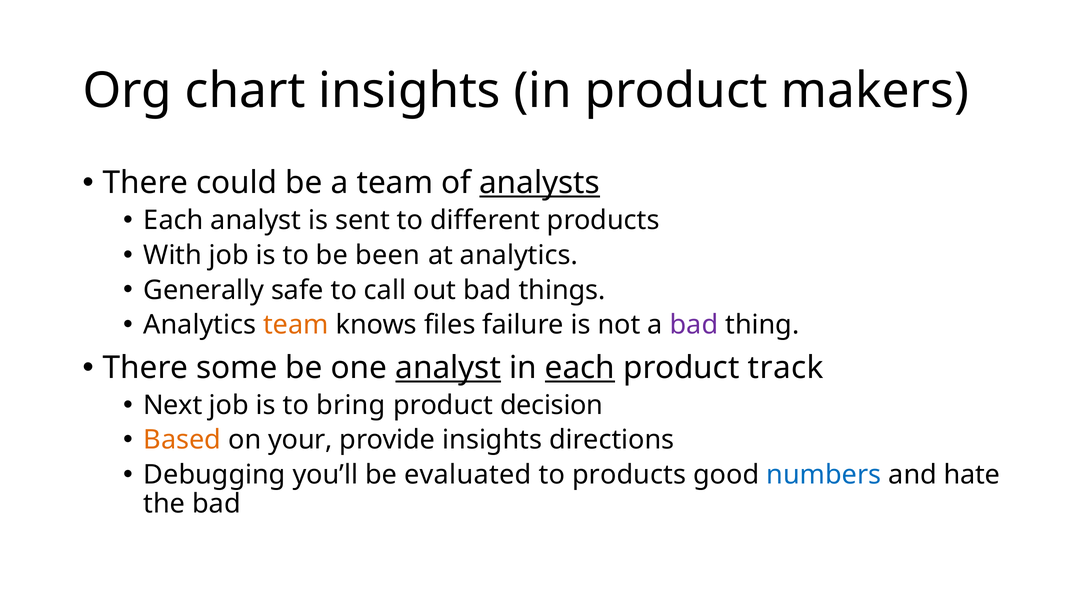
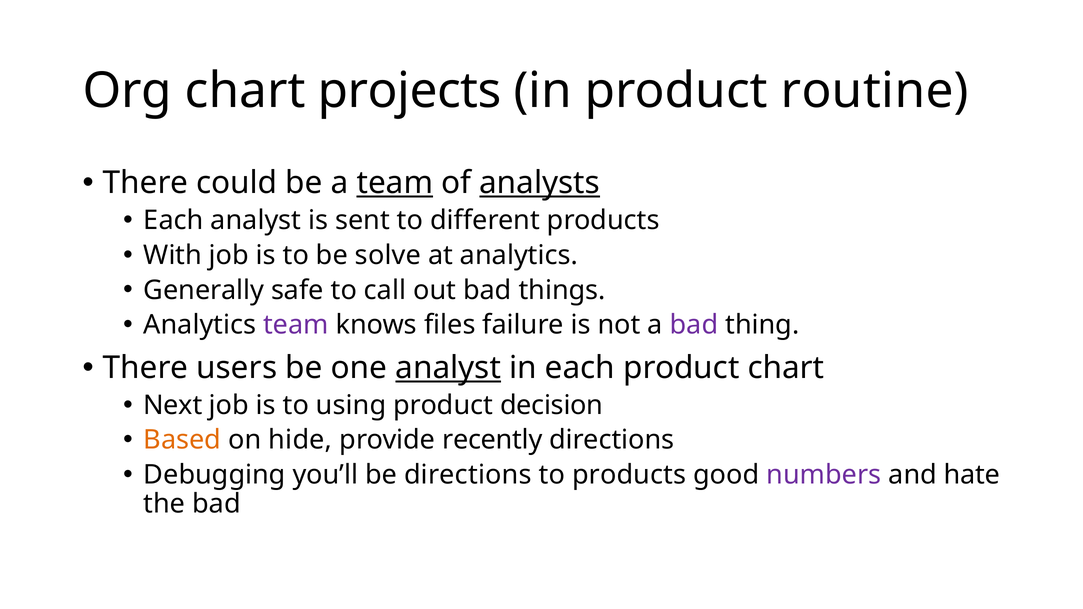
chart insights: insights -> projects (410, 91)
makers: makers -> routine (875, 91)
team underline: none -> present (395, 183)
been: been -> solve (388, 255)
team colour: orange -> purple (296, 325)
some: some -> users (237, 368)
each underline: present -> none (580, 368)
product track: track -> chart (786, 368)
bring: bring -> using (351, 405)
your: your -> hide (300, 440)
provide insights: insights -> recently (492, 440)
be evaluated: evaluated -> directions (468, 475)
numbers colour: blue -> purple (824, 475)
